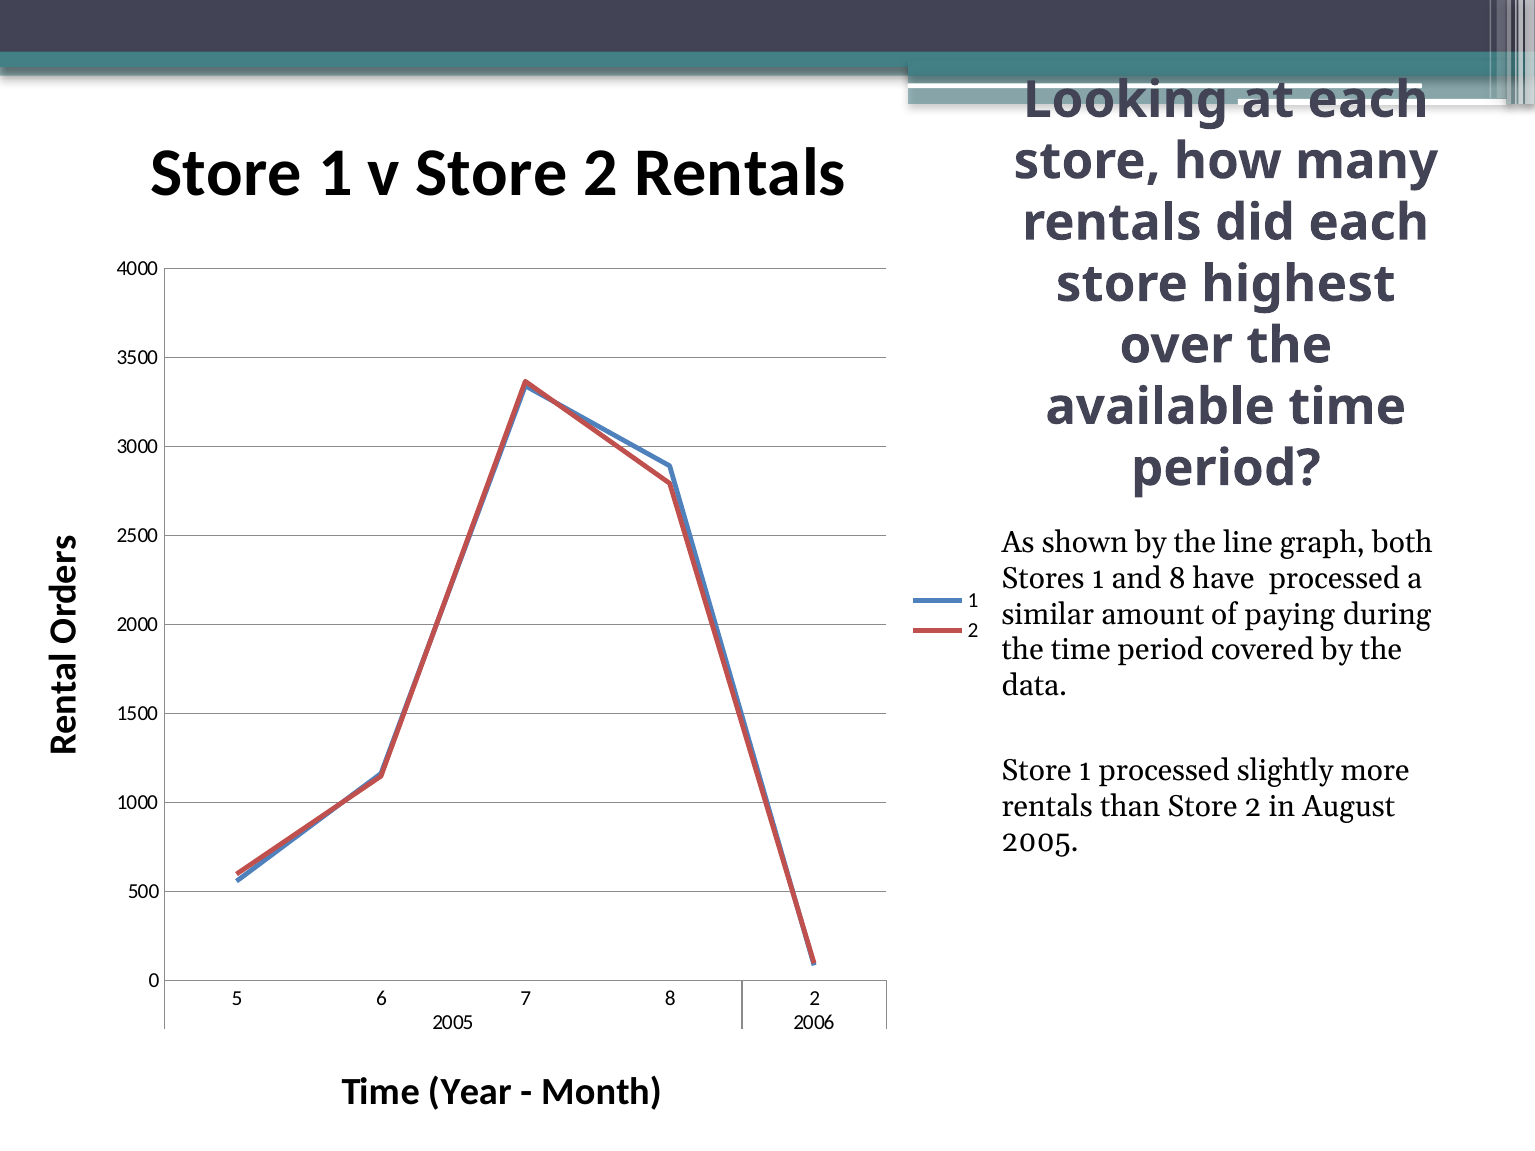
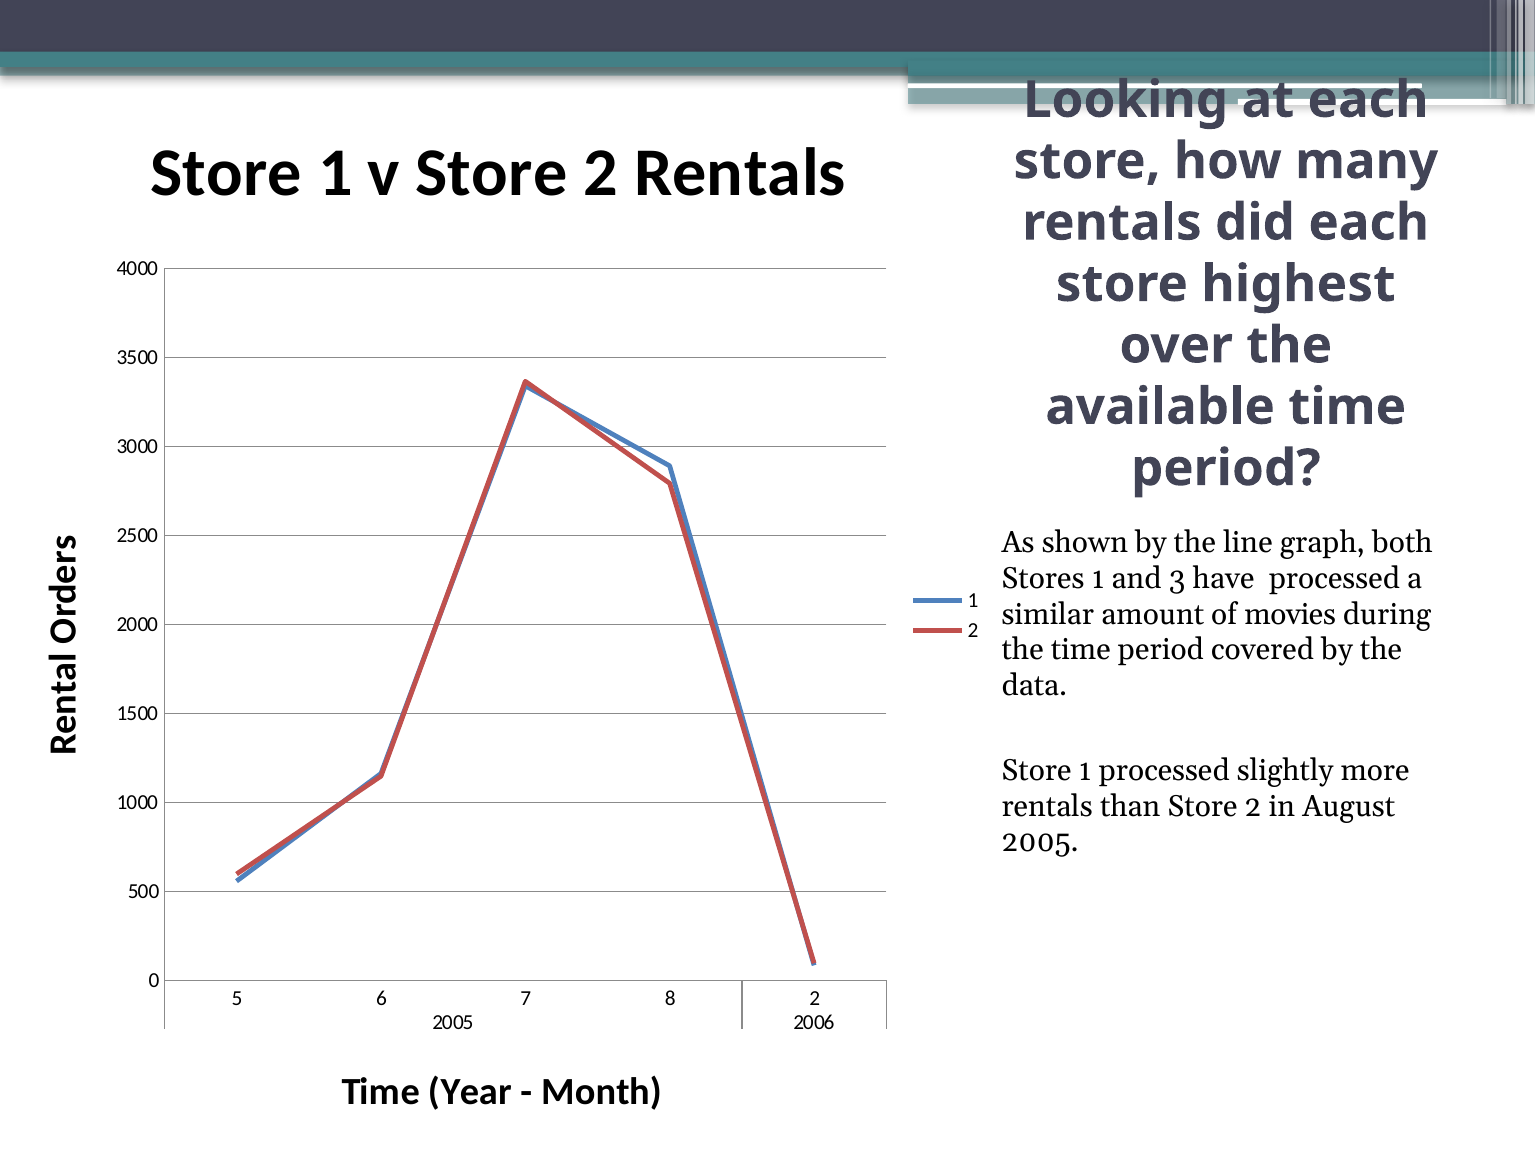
and 8: 8 -> 3 (1177, 579)
paying: paying -> movies (1290, 614)
